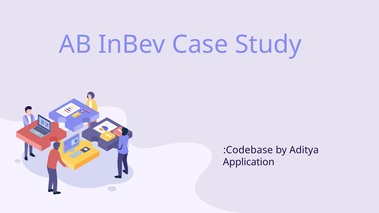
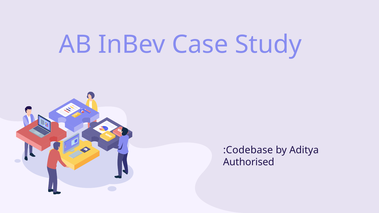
Application: Application -> Authorised (249, 162)
